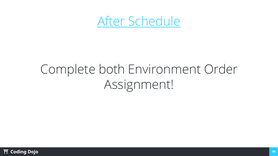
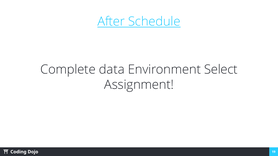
both: both -> data (112, 70)
Order: Order -> Select (221, 70)
